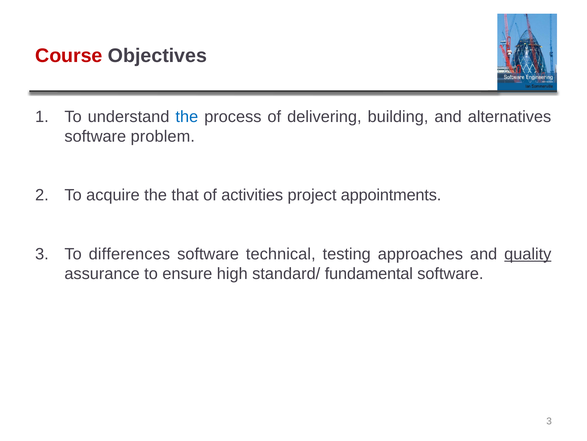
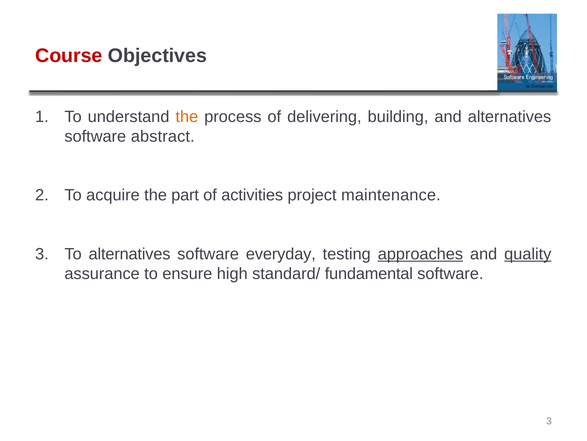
the colour: blue -> orange (187, 117)
problem: problem -> abstract (163, 136)
that: that -> part (185, 195)
appointments: appointments -> maintenance (391, 195)
To differences: differences -> alternatives (130, 254)
technical: technical -> everyday (281, 254)
approaches underline: none -> present (420, 254)
